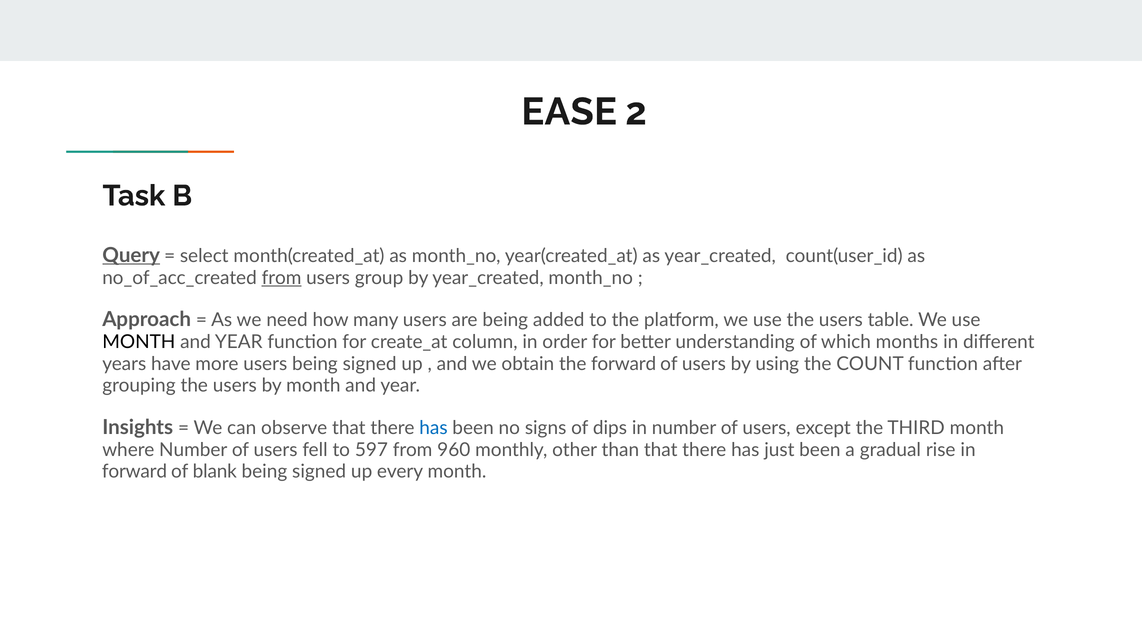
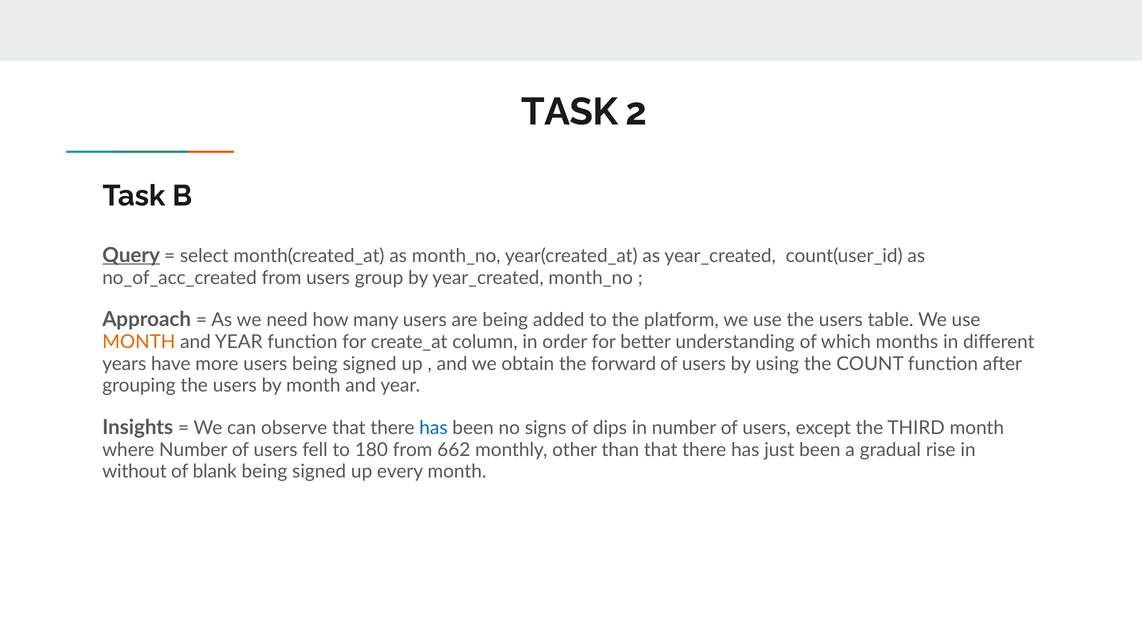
EASE: EASE -> TASK (570, 112)
from underline: present -> none (282, 278)
MONTH colour: black -> orange (139, 342)
597: 597 -> 180 (371, 449)
960: 960 -> 662 (454, 449)
forward: forward -> without (134, 471)
